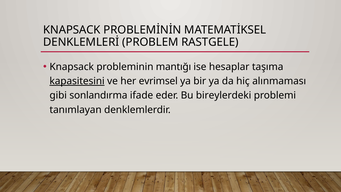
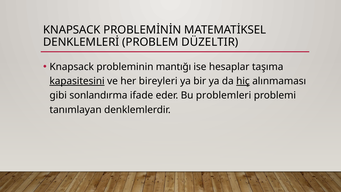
RASTGELE: RASTGELE -> DÜZELTIR (210, 42)
evrimsel: evrimsel -> bireyleri (158, 81)
hiç underline: none -> present (243, 81)
bireylerdeki: bireylerdeki -> problemleri (224, 95)
